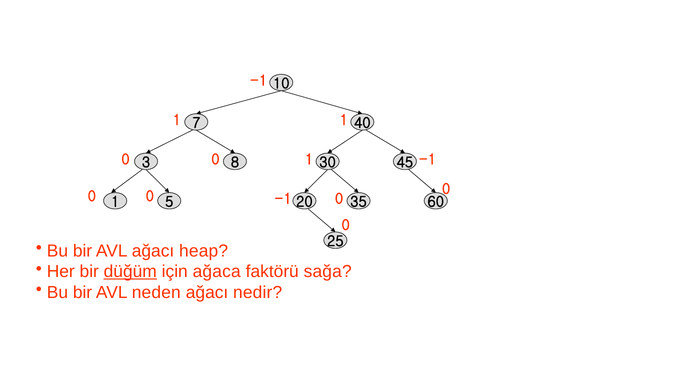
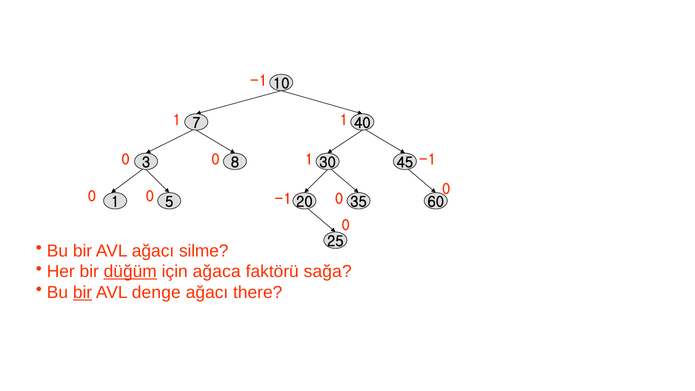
heap: heap -> silme (204, 251)
bir underline: none -> present (83, 292)
neden: neden -> denge (156, 292)
nedir: nedir -> there (258, 292)
